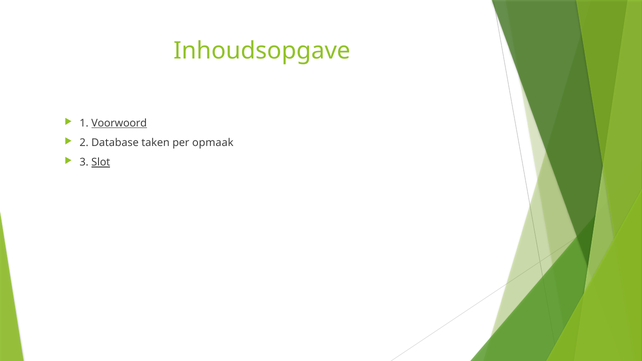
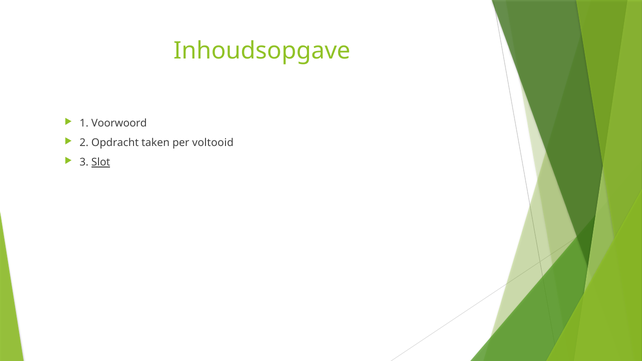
Voorwoord underline: present -> none (119, 123)
Database: Database -> Opdracht (115, 143)
opmaak: opmaak -> voltooid (213, 143)
